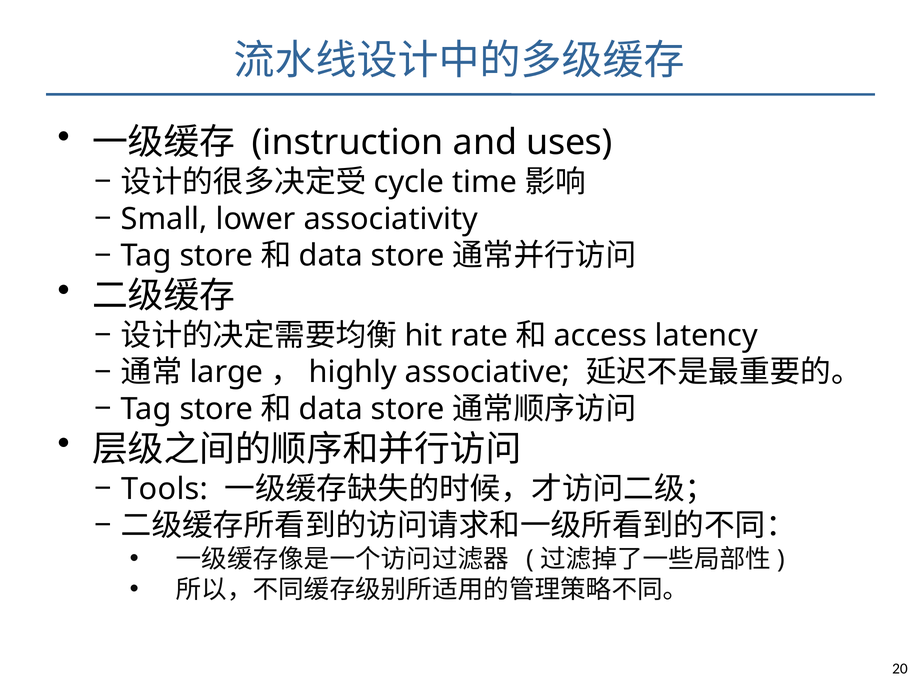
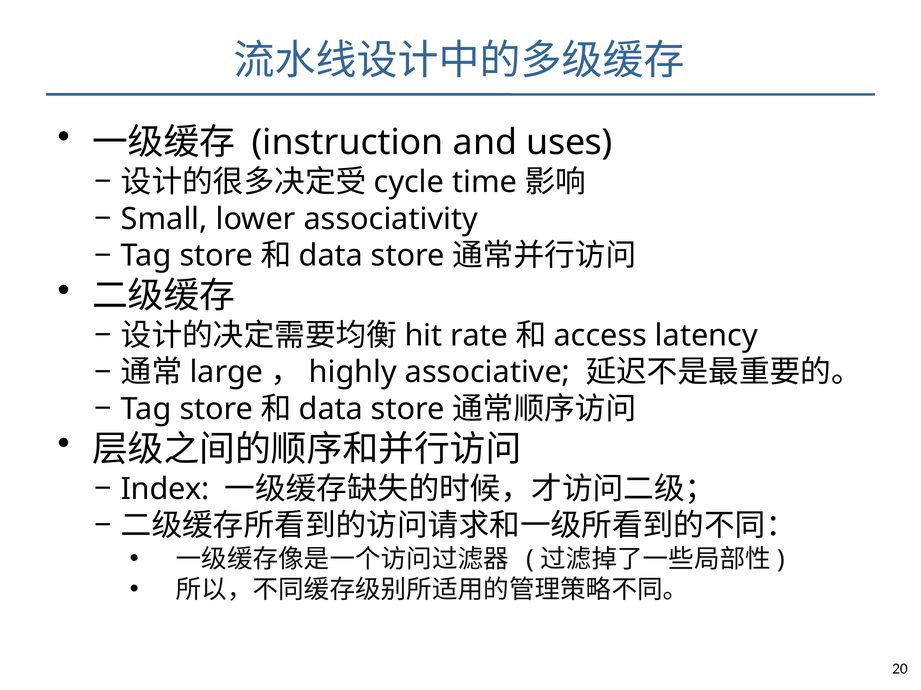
Tools: Tools -> Index (165, 489)
